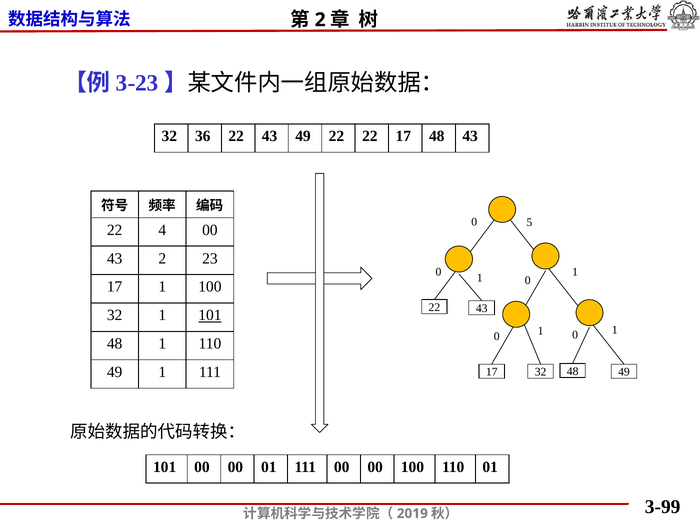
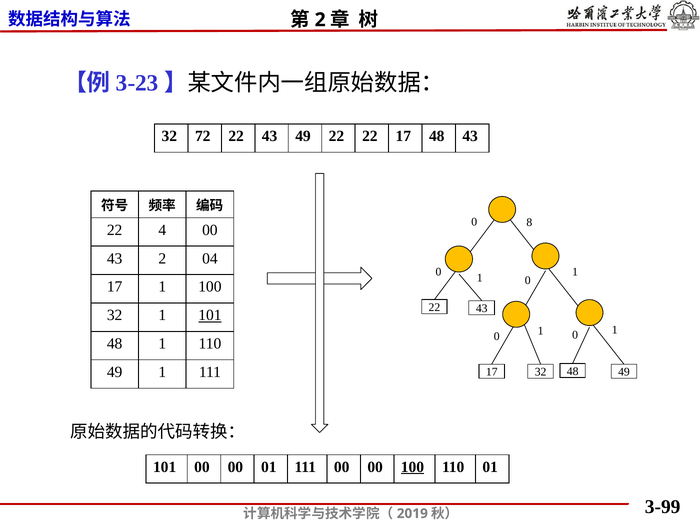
36: 36 -> 72 (203, 136)
5: 5 -> 8 (529, 223)
23: 23 -> 04 (210, 258)
100 underline: none -> present (412, 467)
